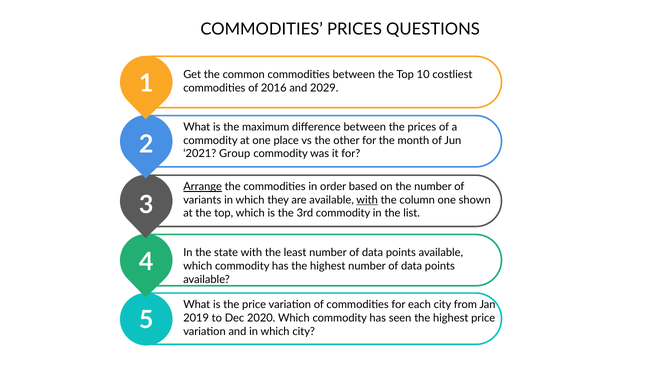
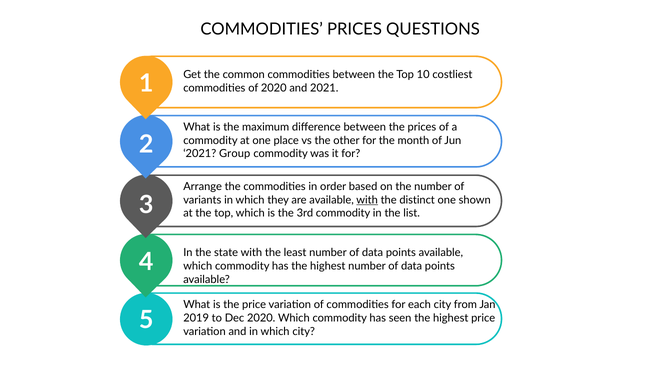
of 2016: 2016 -> 2020 (274, 88)
and 2029: 2029 -> 2021 (324, 88)
Arrange underline: present -> none (203, 186)
column: column -> distinct (417, 200)
